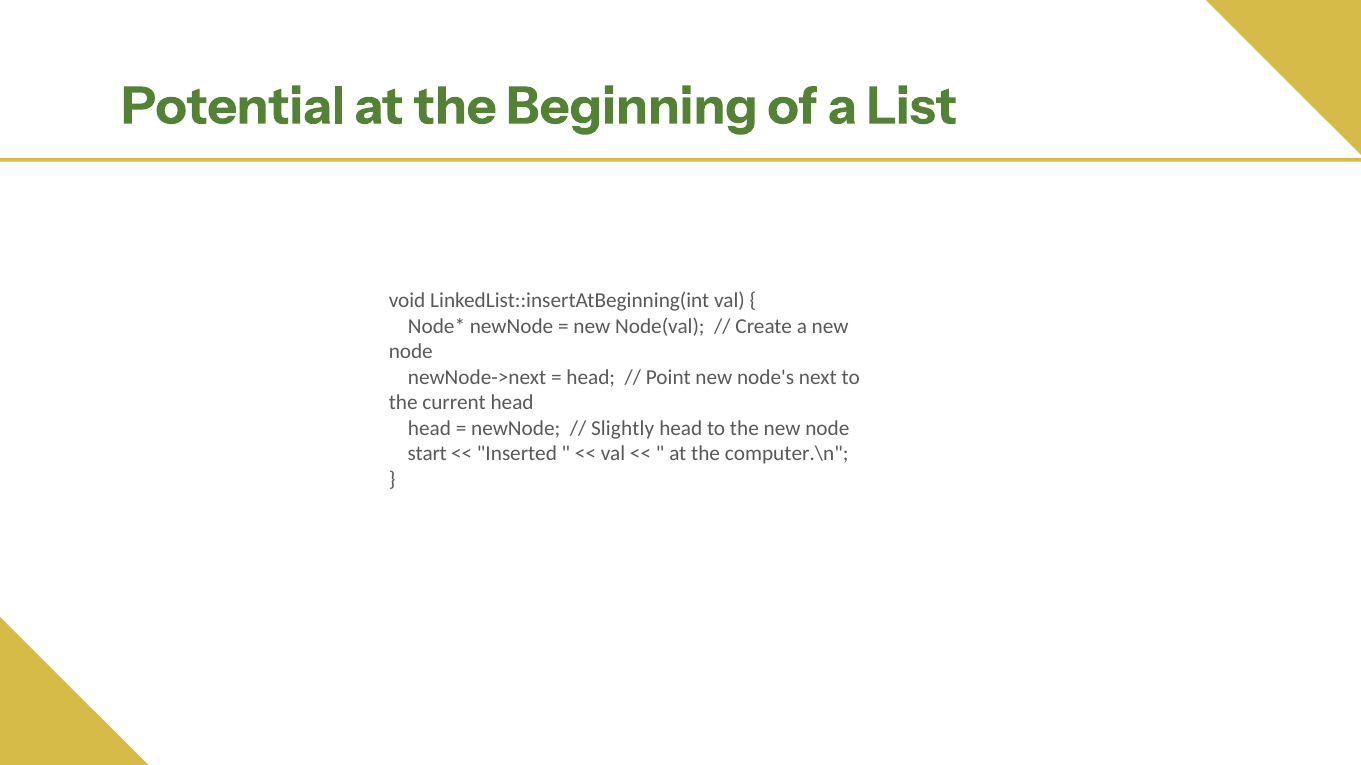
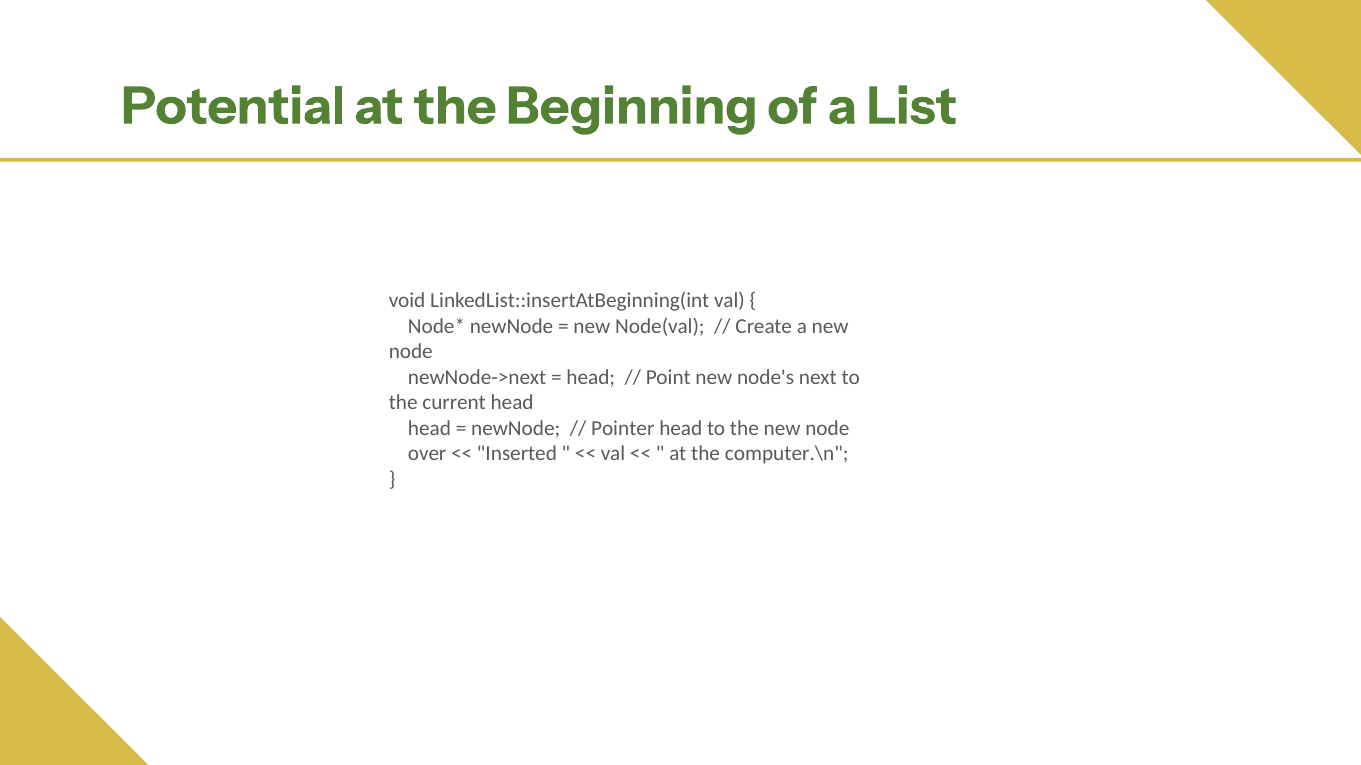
Slightly: Slightly -> Pointer (623, 429)
start: start -> over (427, 454)
